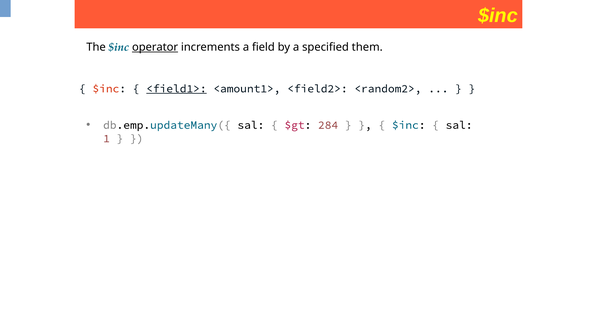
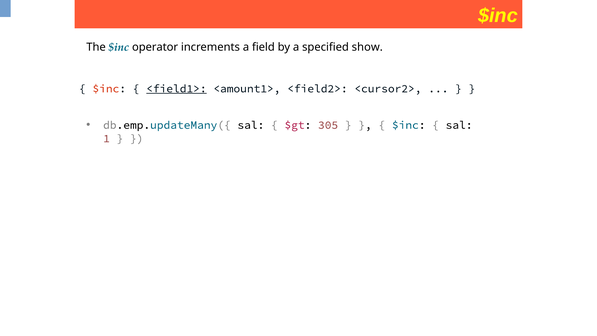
operator underline: present -> none (155, 47)
them: them -> show (367, 47)
<random2>: <random2> -> <cursor2> (388, 89)
284: 284 -> 305 (328, 125)
